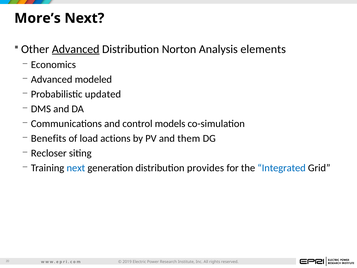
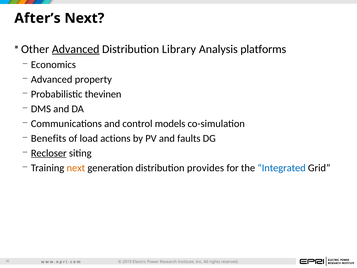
More’s: More’s -> After’s (37, 18)
Norton: Norton -> Library (179, 49)
elements: elements -> platforms (263, 49)
modeled: modeled -> property (93, 79)
updated: updated -> thevinen (103, 94)
them: them -> faults (189, 138)
Recloser underline: none -> present (49, 153)
next colour: blue -> orange (76, 168)
